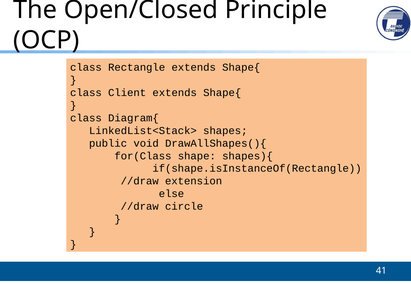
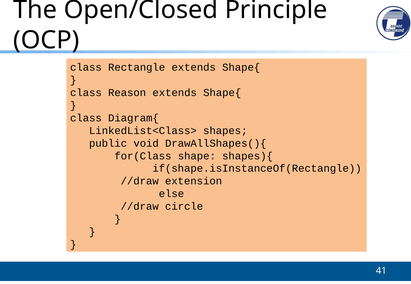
Client: Client -> Reason (127, 93)
LinkedList<Stack>: LinkedList<Stack> -> LinkedList<Class> (143, 131)
